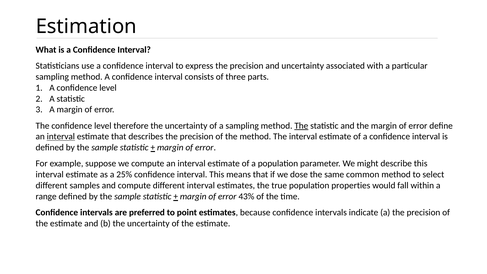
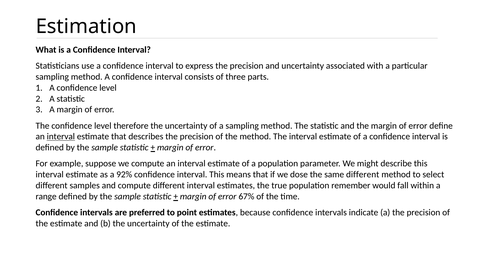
The underline: present -> none (301, 126)
25%: 25% -> 92% (124, 175)
same common: common -> different (363, 175)
properties: properties -> remember (351, 185)
43%: 43% -> 67% (246, 196)
